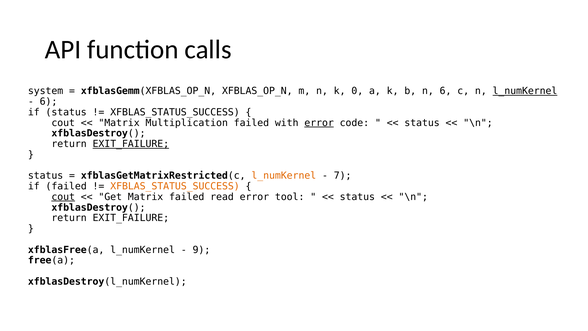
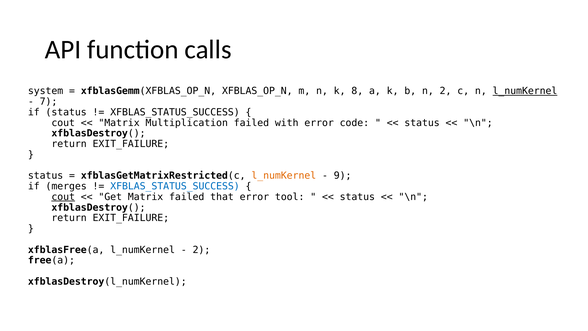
0: 0 -> 8 (357, 91)
n 6: 6 -> 2 (446, 91)
6: 6 -> 7 (49, 102)
error underline: present -> none (319, 123)
EXIT_FAILURE underline: present -> none (131, 144)
7: 7 -> 9 (343, 176)
if failed: failed -> merges (66, 186)
XFBLAS_STATUS_SUCCESS colour: orange -> blue (175, 186)
read: read -> that (222, 197)
9: 9 -> 2 (201, 250)
